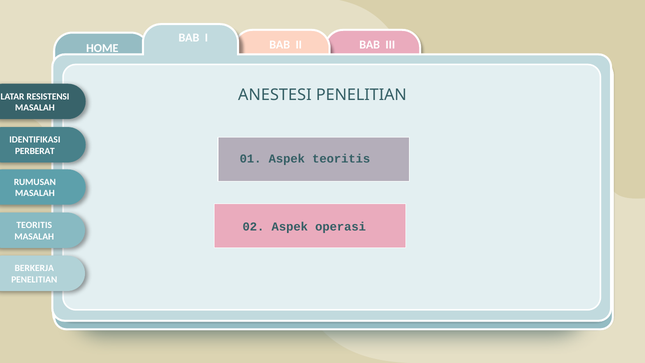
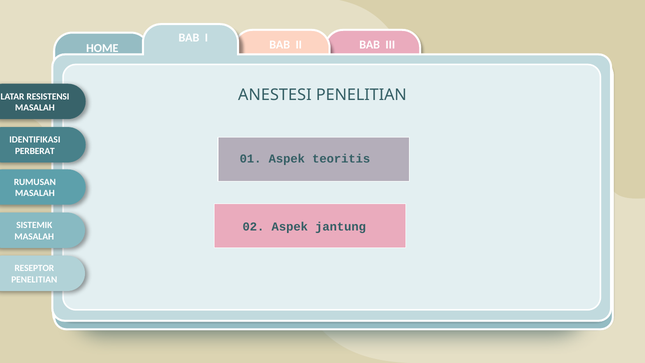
TEORITIS: TEORITIS -> SISTEMIK (34, 225)
operasi: operasi -> jantung (341, 226)
BERKERJA: BERKERJA -> RESEPTOR (34, 268)
